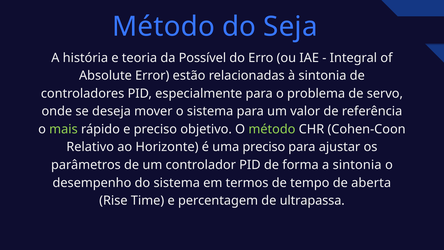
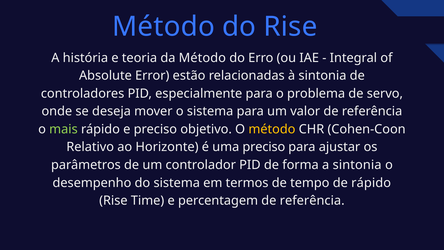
do Seja: Seja -> Rise (290, 27)
da Possível: Possível -> Método (202, 58)
método colour: light green -> yellow (272, 129)
de aberta: aberta -> rápido (371, 183)
percentagem de ultrapassa: ultrapassa -> referência (312, 201)
